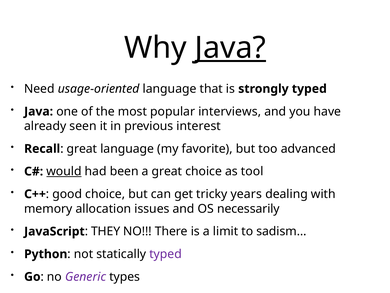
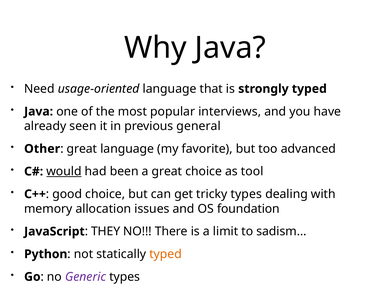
Java underline: present -> none (230, 48)
interest: interest -> general (199, 126)
Recall: Recall -> Other (42, 149)
tricky years: years -> types (246, 194)
necessarily: necessarily -> foundation (248, 208)
typed colour: purple -> orange (166, 254)
